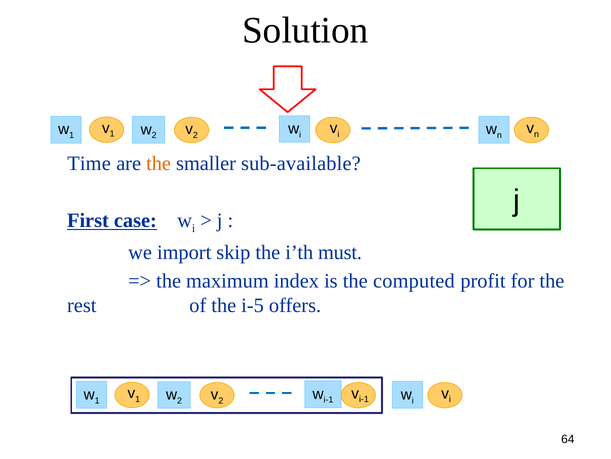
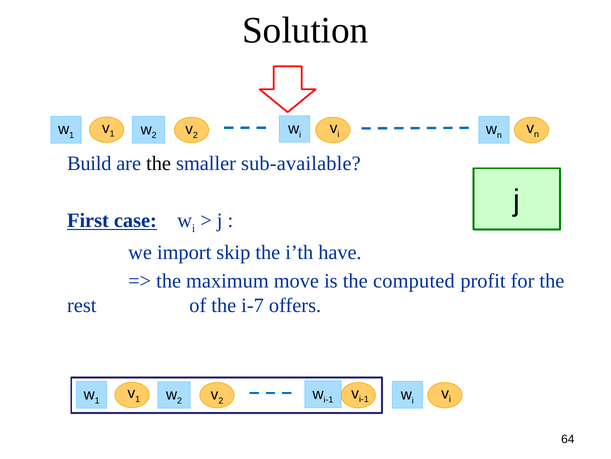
Time: Time -> Build (89, 163)
the colour: orange -> black (159, 163)
must: must -> have (340, 252)
index: index -> move (296, 281)
i-5: i-5 -> i-7 (253, 305)
